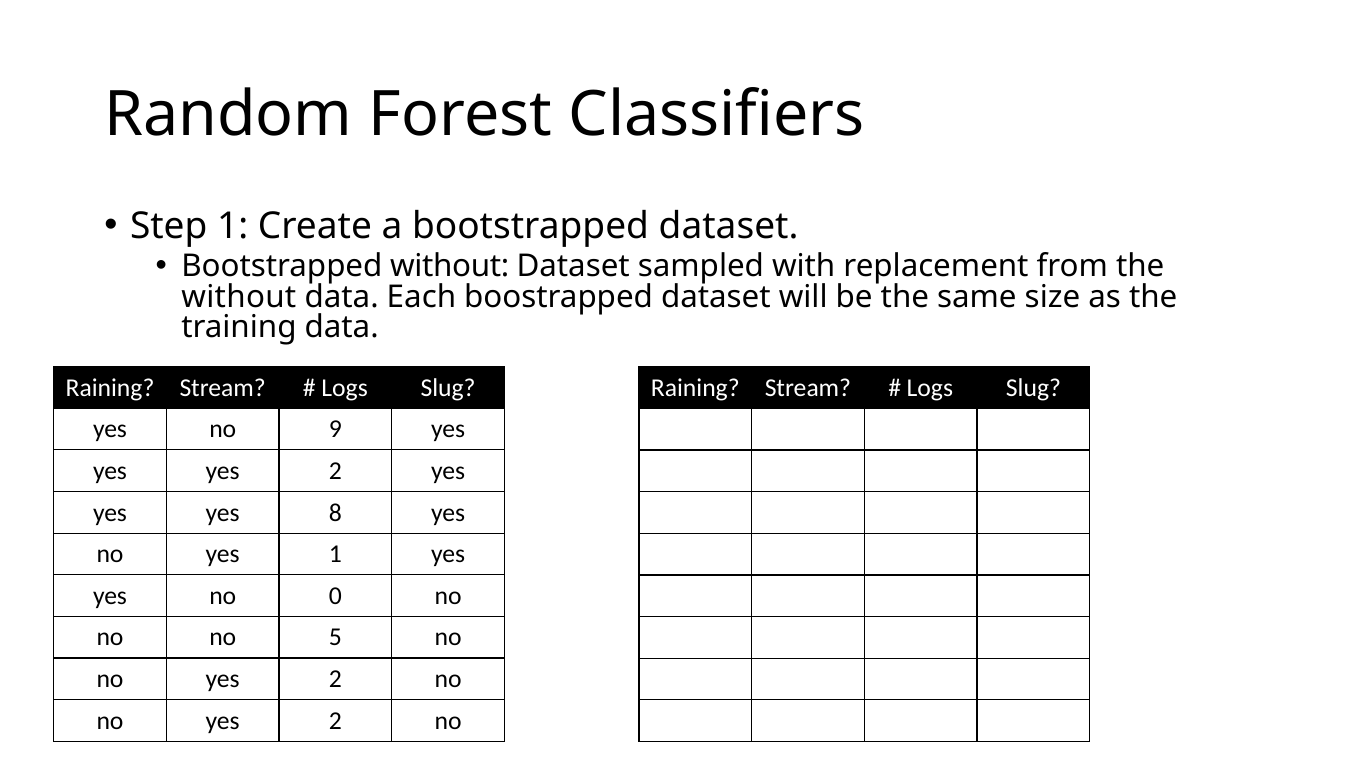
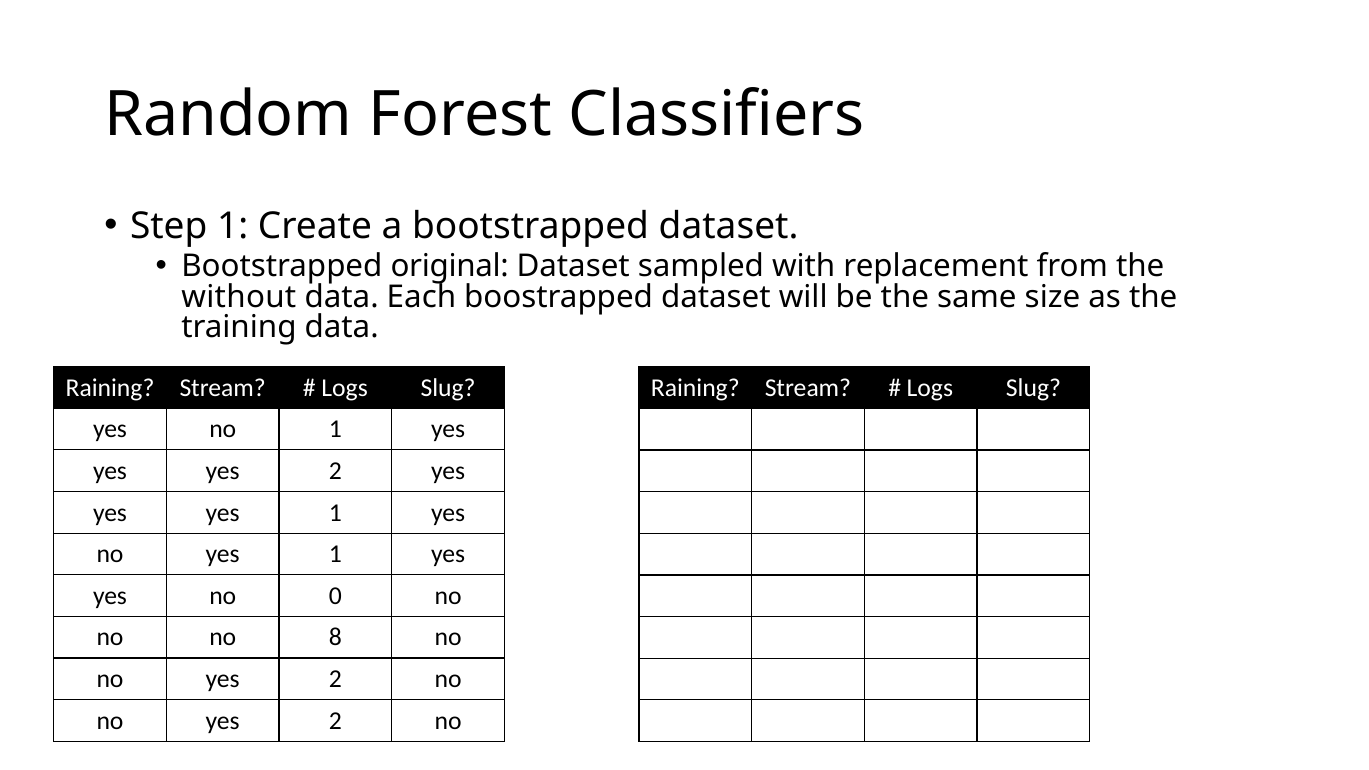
Bootstrapped without: without -> original (450, 267)
no 9: 9 -> 1 (335, 429)
yes yes 8: 8 -> 1 (335, 513)
5: 5 -> 8 (335, 638)
